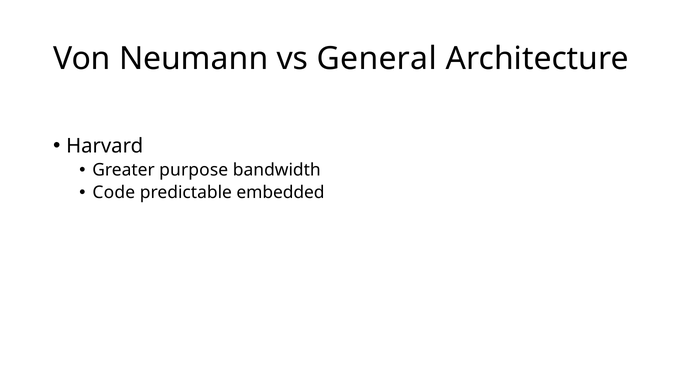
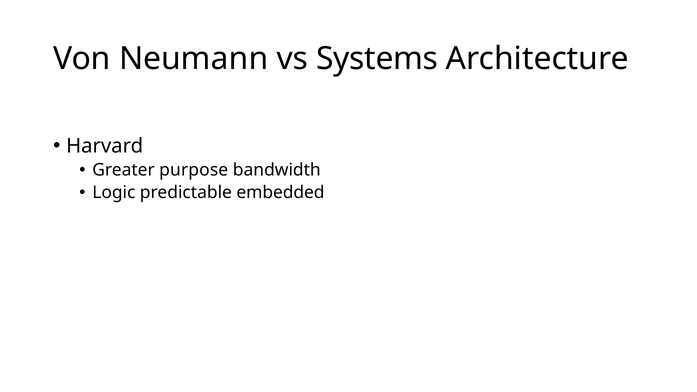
General: General -> Systems (377, 59)
Code: Code -> Logic (114, 192)
